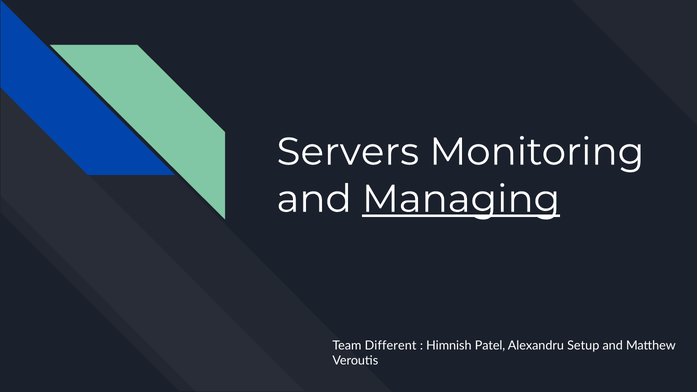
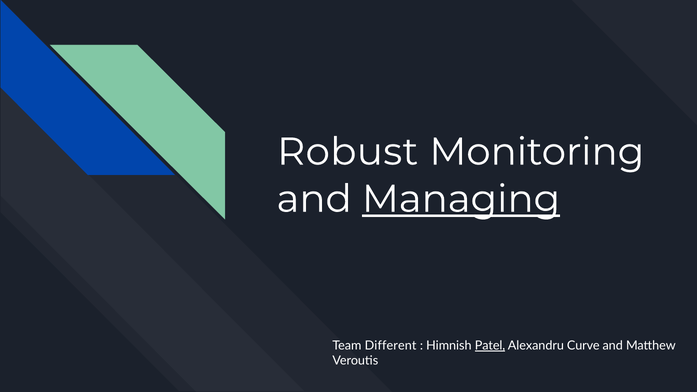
Servers: Servers -> Robust (348, 152)
Patel underline: none -> present (490, 346)
Setup: Setup -> Curve (583, 346)
